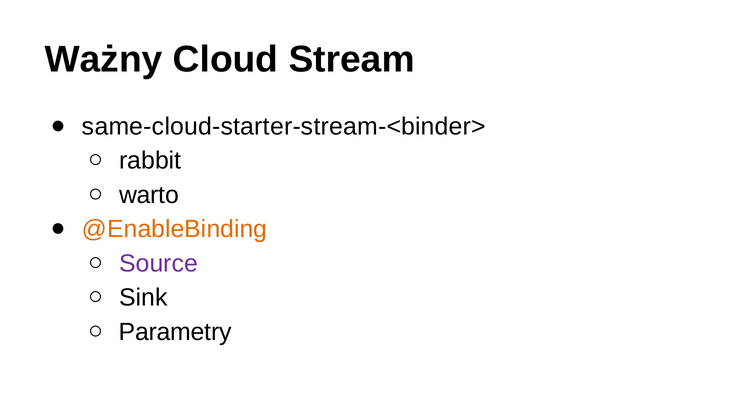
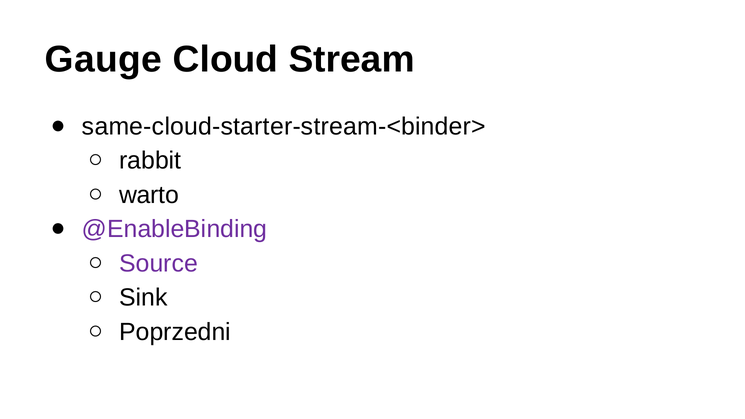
Ważny: Ważny -> Gauge (103, 59)
@EnableBinding colour: orange -> purple (175, 229)
Parametry: Parametry -> Poprzedni (175, 332)
